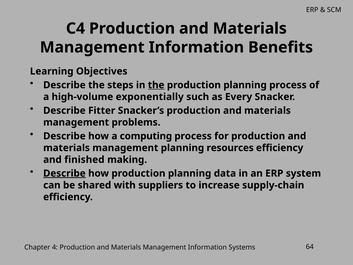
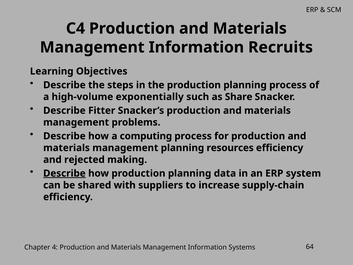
Benefits: Benefits -> Recruits (281, 47)
the underline: present -> none (156, 85)
Every: Every -> Share (239, 97)
finished: finished -> rejected (84, 159)
